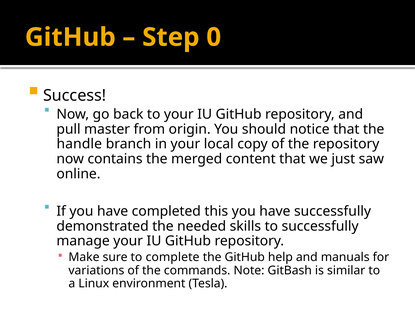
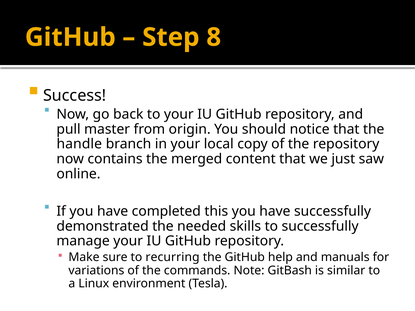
0: 0 -> 8 (214, 37)
complete: complete -> recurring (173, 258)
